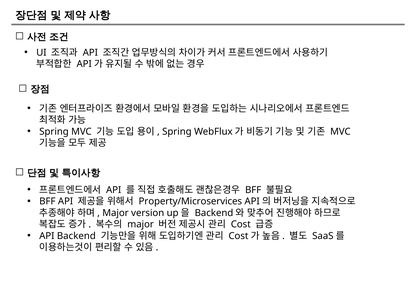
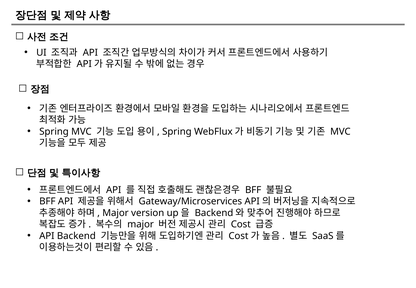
Property/Microservices: Property/Microservices -> Gateway/Microservices (190, 201)
